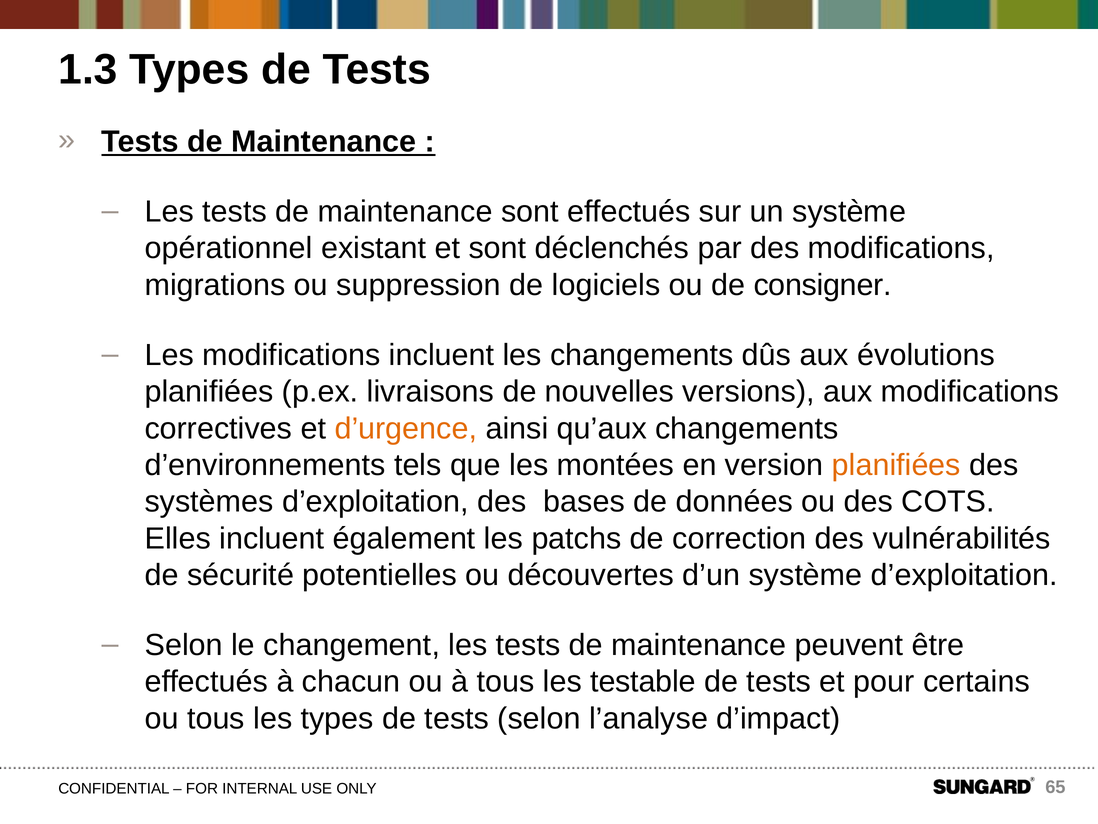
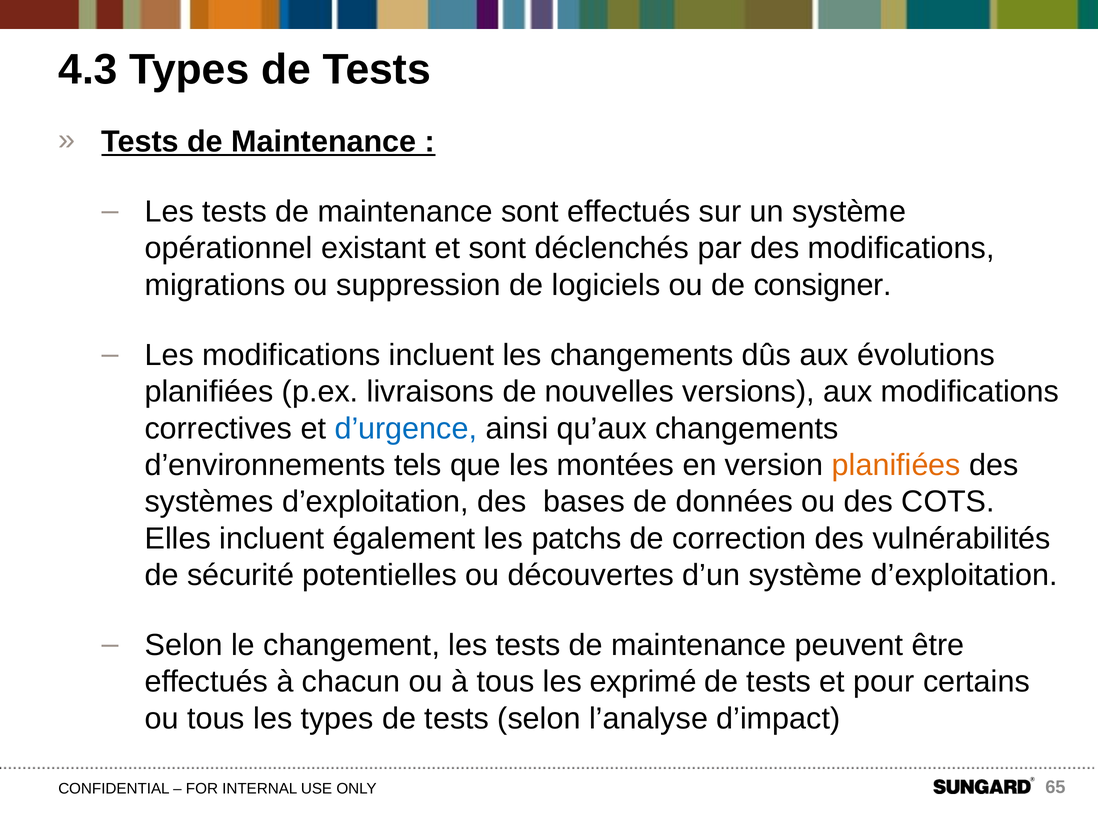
1.3: 1.3 -> 4.3 (88, 70)
d’urgence colour: orange -> blue (406, 428)
testable: testable -> exprimé (643, 681)
